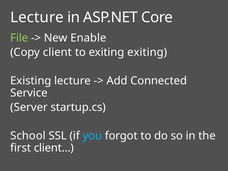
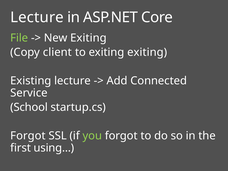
New Enable: Enable -> Exiting (88, 38)
Server: Server -> School (29, 107)
School: School -> Forgot (28, 136)
you colour: light blue -> light green (92, 136)
client…: client… -> using… (54, 148)
